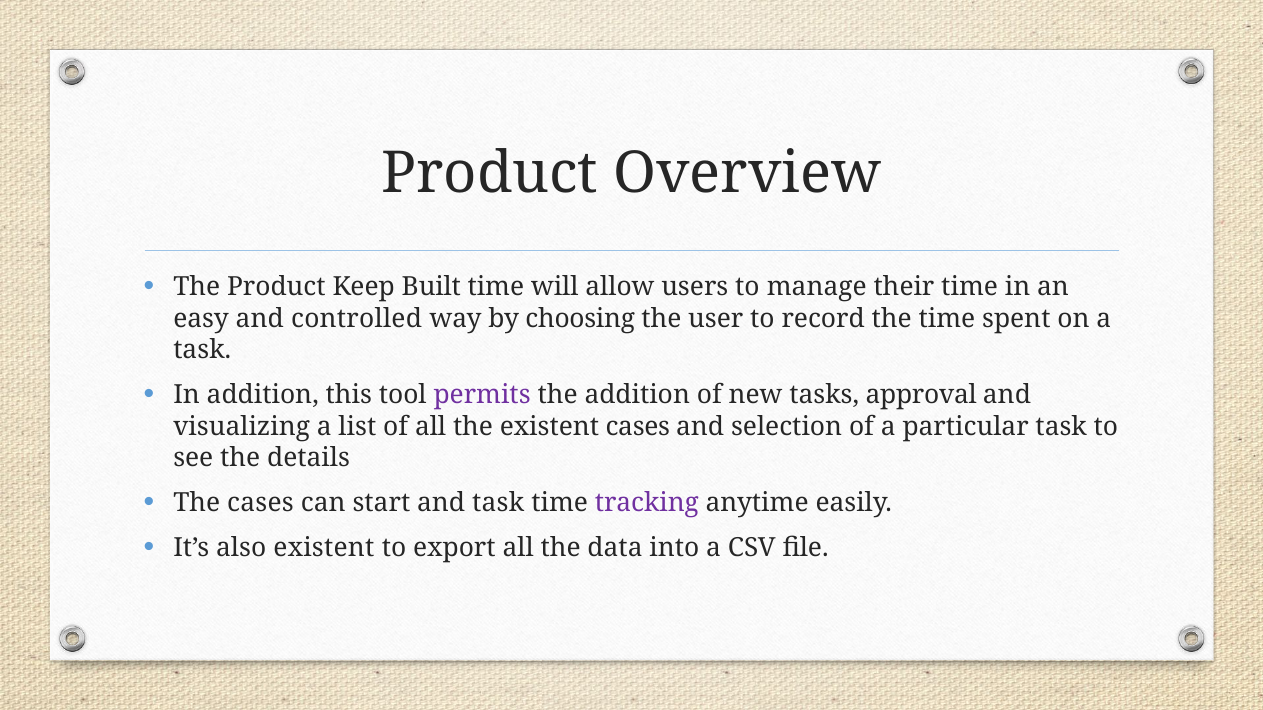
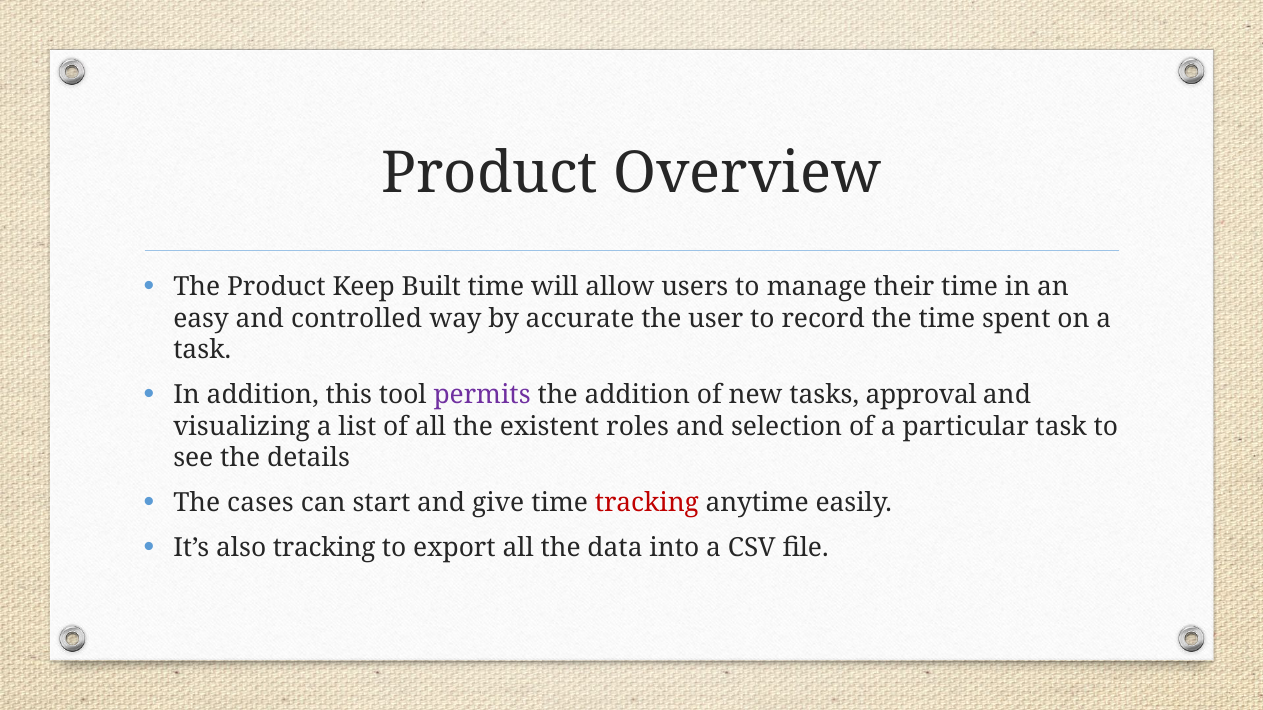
choosing: choosing -> accurate (580, 319)
existent cases: cases -> roles (638, 427)
and task: task -> give (498, 503)
tracking colour: purple -> red (647, 503)
also existent: existent -> tracking (324, 548)
